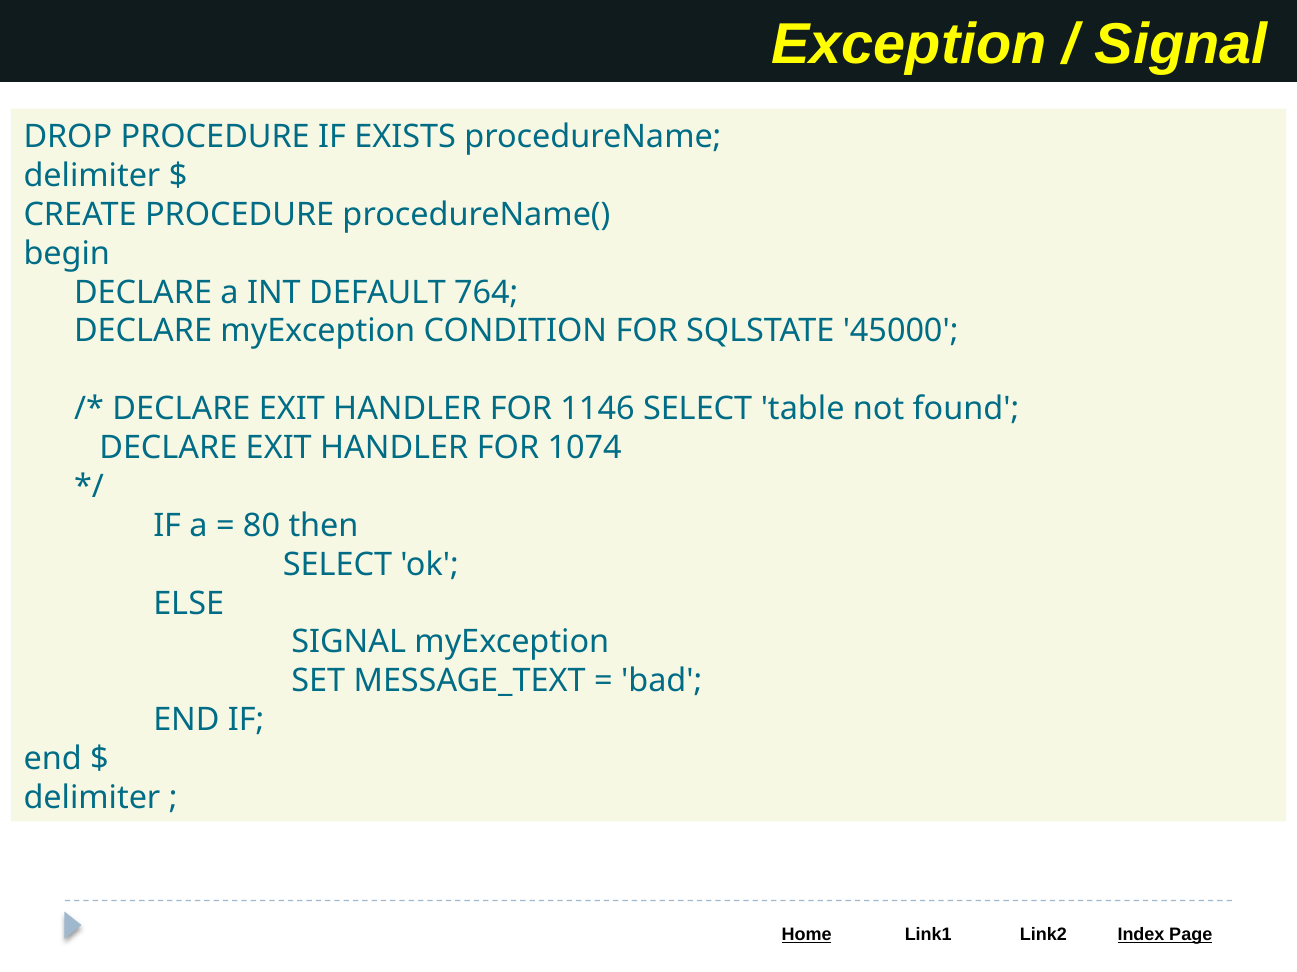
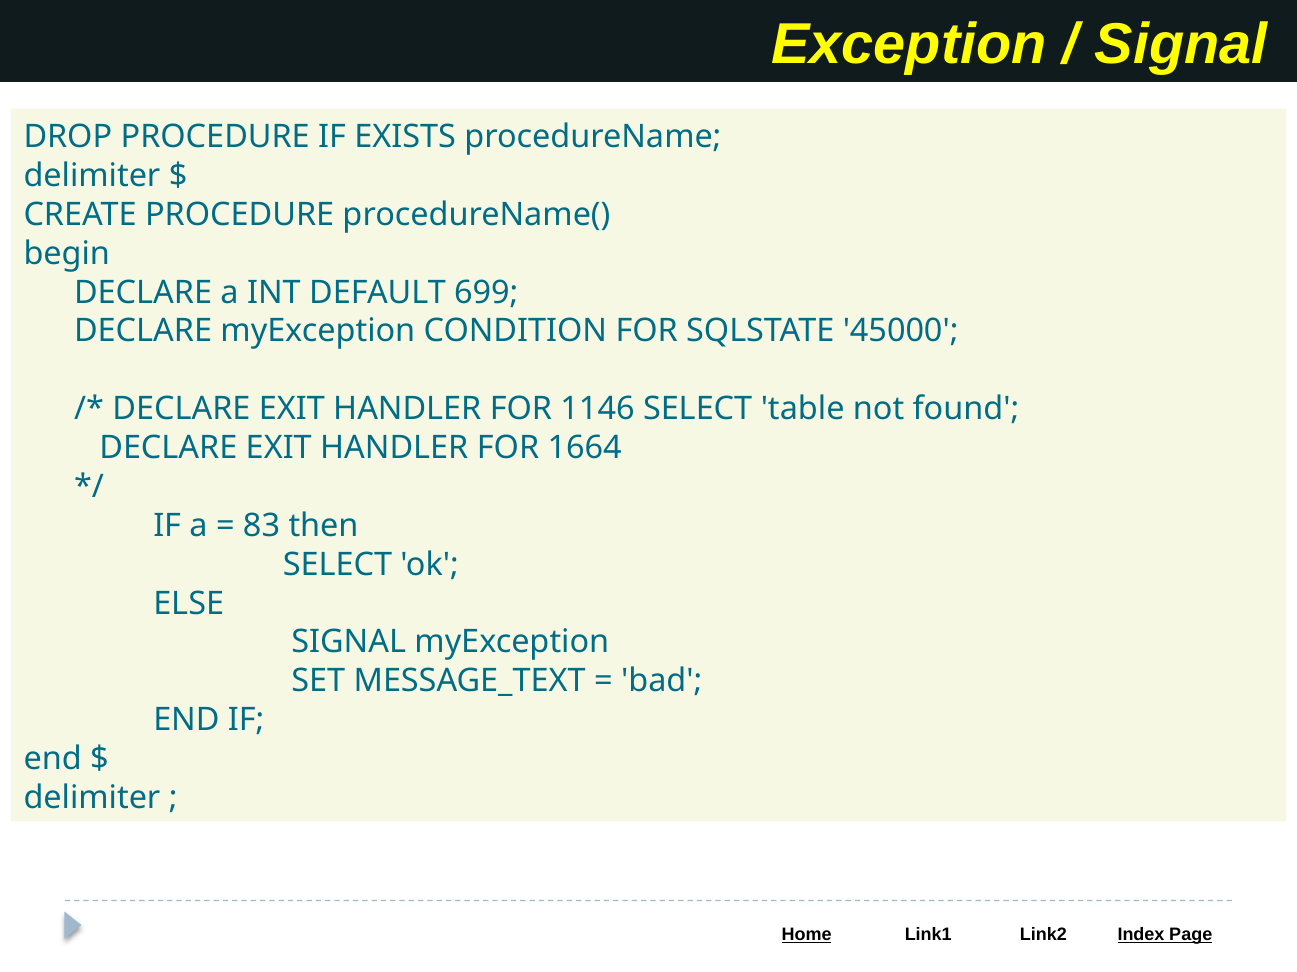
764: 764 -> 699 (486, 293)
1074: 1074 -> 1664 (585, 448)
80: 80 -> 83 (262, 526)
